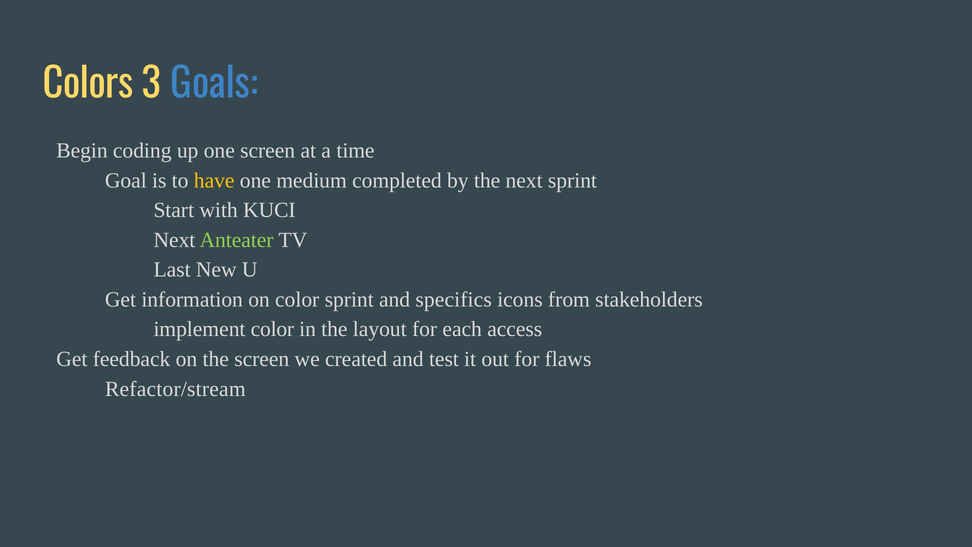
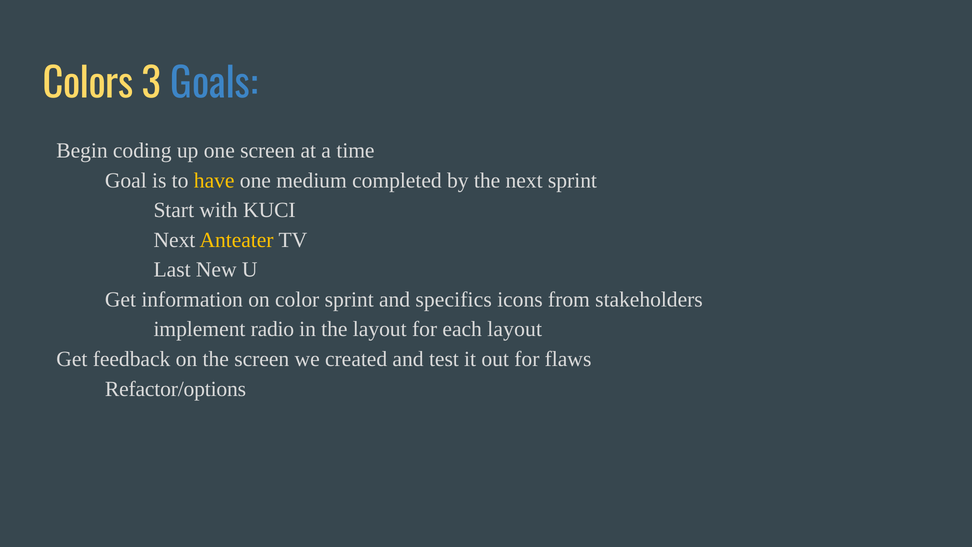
Anteater colour: light green -> yellow (237, 240)
implement color: color -> radio (272, 329)
each access: access -> layout (515, 329)
Refactor/stream: Refactor/stream -> Refactor/options (176, 389)
